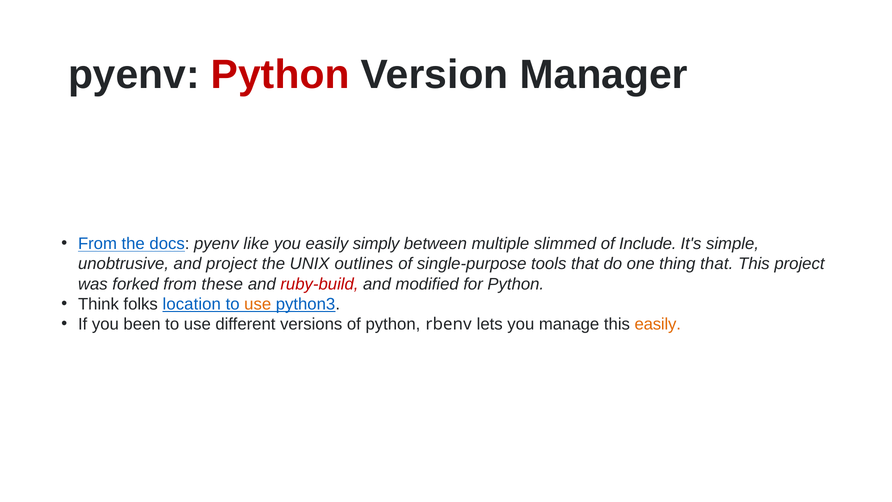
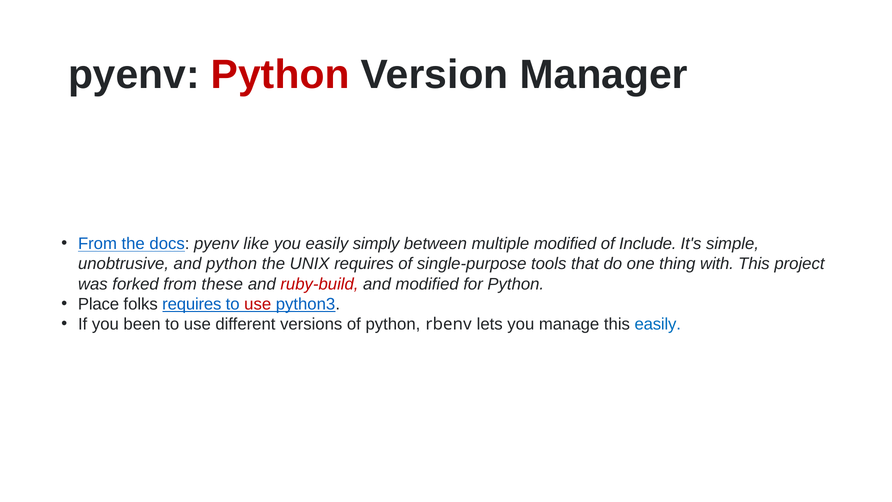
multiple slimmed: slimmed -> modified (565, 244)
and project: project -> python (232, 264)
UNIX outlines: outlines -> requires (364, 264)
thing that: that -> with (717, 264)
Think: Think -> Place (99, 304)
folks location: location -> requires (192, 304)
use colour: orange -> red (258, 304)
easily colour: orange -> blue (658, 324)
